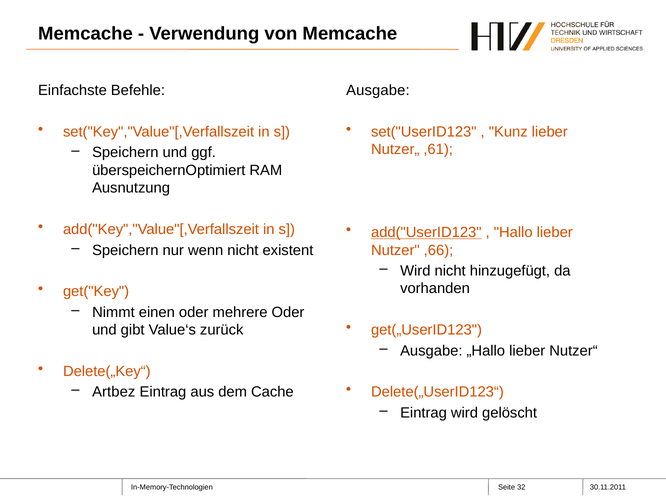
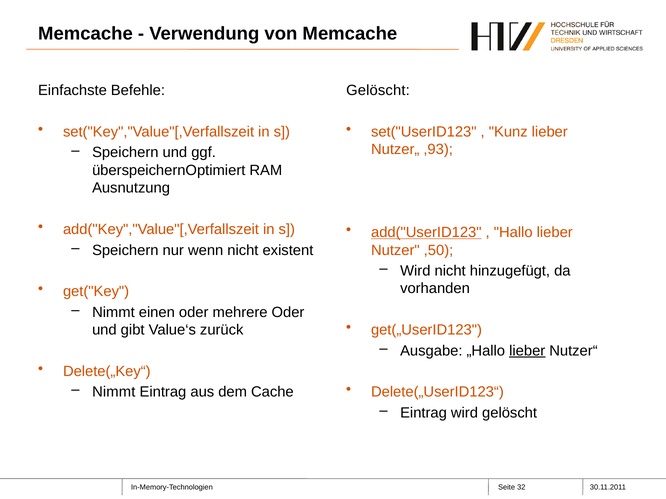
Ausgabe: Ausgabe -> Gelöscht (378, 91)
,61: ,61 -> ,93 (438, 150)
,66: ,66 -> ,50 (439, 250)
lieber underline: none -> present (527, 351)
Artbez: Artbez -> Nimmt (114, 392)
